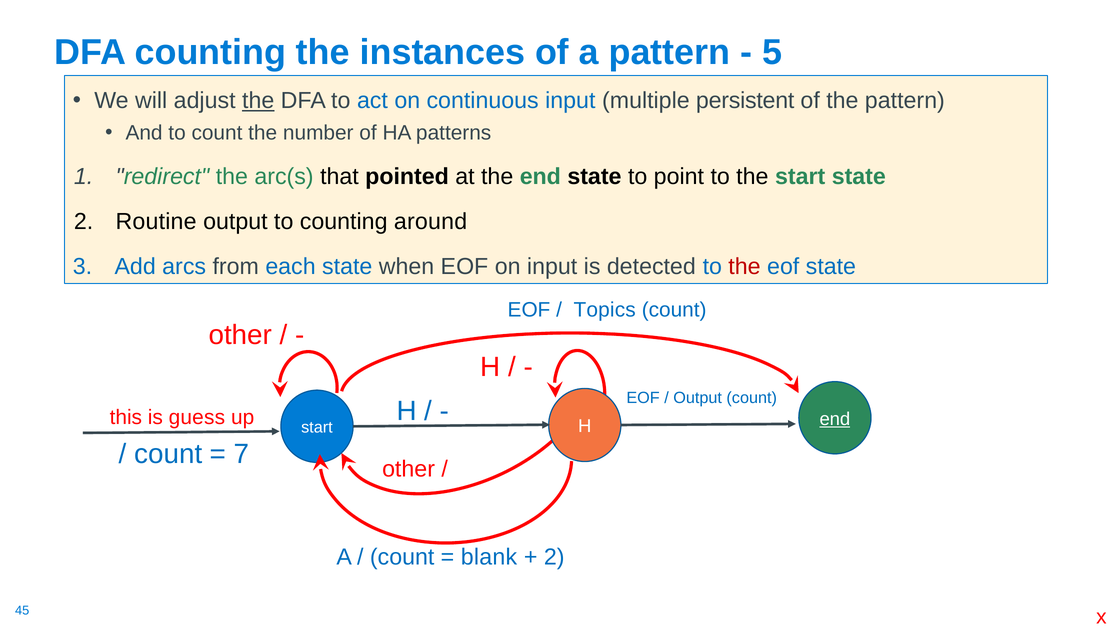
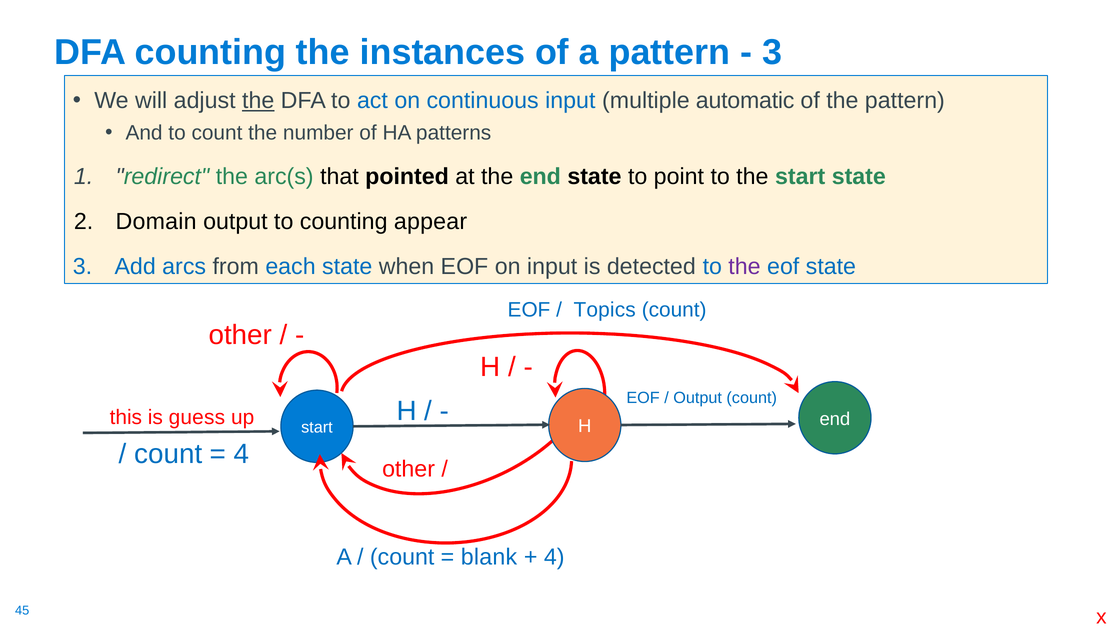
5: 5 -> 3 (772, 52)
persistent: persistent -> automatic (745, 101)
Routine: Routine -> Domain (156, 221)
around: around -> appear (431, 221)
the colour: red -> purple (744, 266)
end underline: present -> none (835, 419)
7: 7 -> 4 (242, 454)
2: 2 -> 4 (554, 556)
